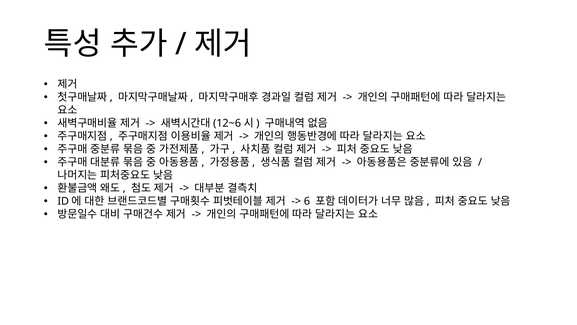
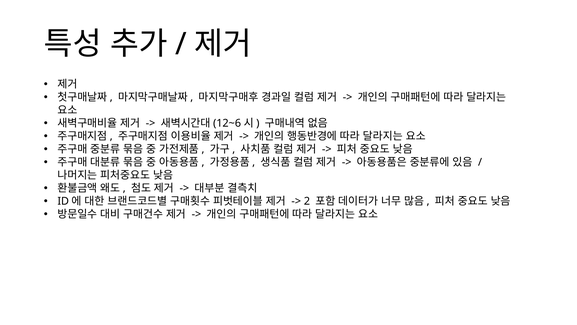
6: 6 -> 2 (307, 201)
